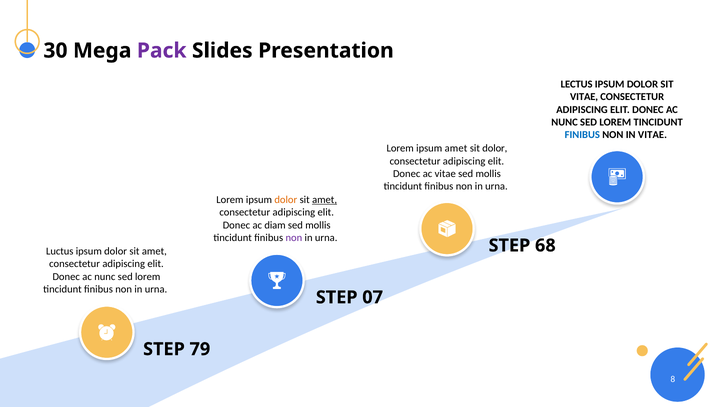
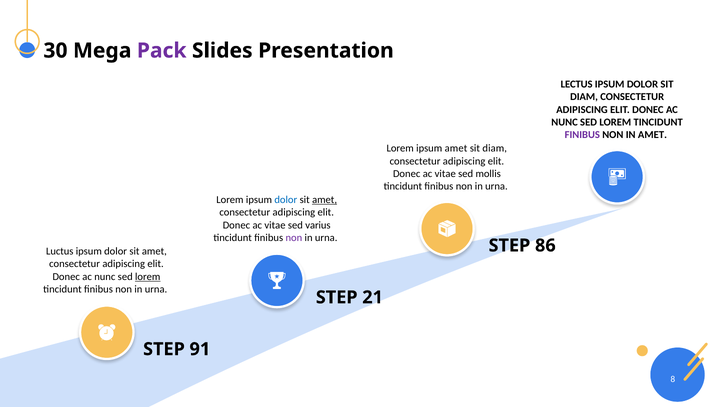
VITAE: VITAE -> DIAM (584, 97)
FINIBUS colour: blue -> purple (582, 135)
IN VITAE: VITAE -> AMET (653, 135)
dolor: dolor -> diam (495, 148)
dolor colour: orange -> blue (286, 200)
diam: diam -> vitae (275, 225)
mollis: mollis -> varius (318, 225)
68: 68 -> 86 (545, 246)
lorem underline: none -> present (148, 277)
07: 07 -> 21 (373, 298)
79: 79 -> 91 (200, 349)
